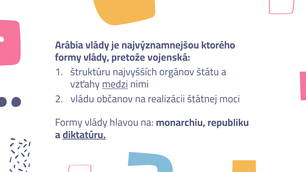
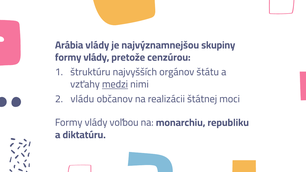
ktorého: ktorého -> skupiny (218, 45)
vojenská: vojenská -> cenzúrou (169, 57)
hlavou: hlavou -> voľbou (124, 123)
diktatúru underline: present -> none (84, 135)
